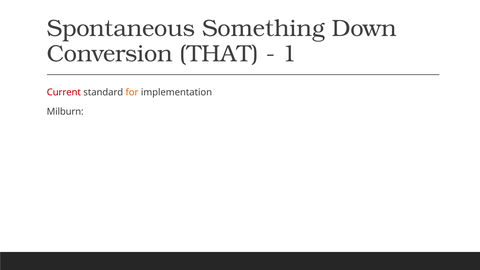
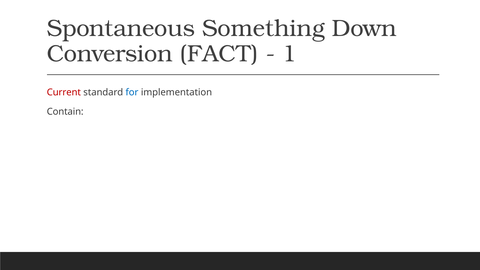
THAT: THAT -> FACT (219, 54)
for colour: orange -> blue (132, 92)
Milburn: Milburn -> Contain (65, 112)
